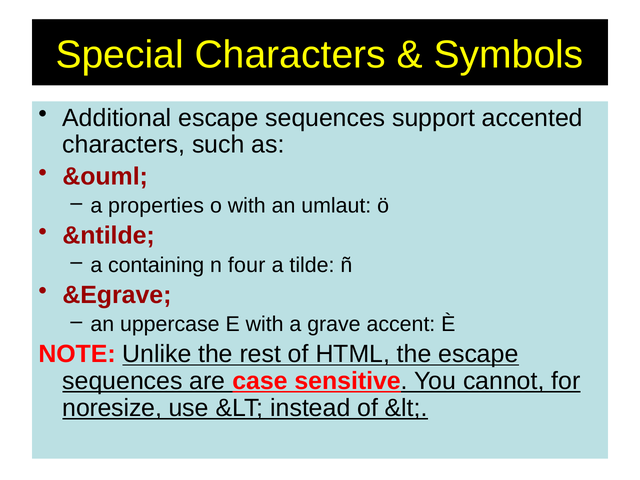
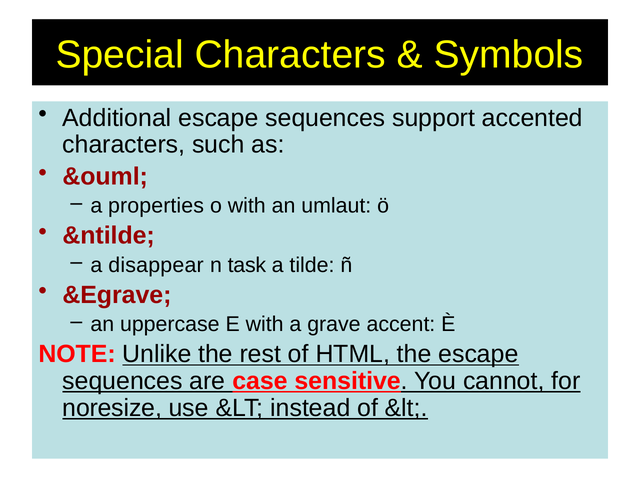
containing: containing -> disappear (156, 265)
four: four -> task (247, 265)
